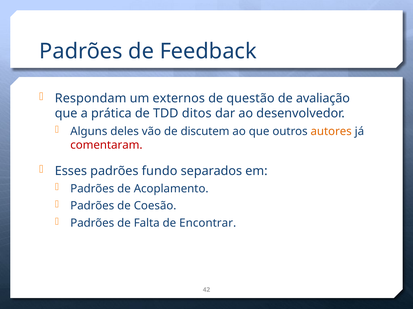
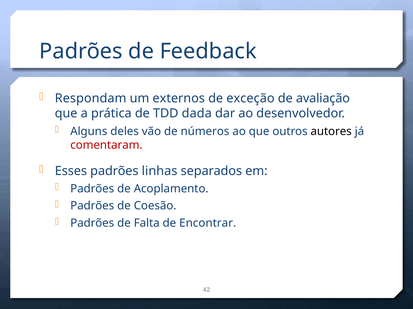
questão: questão -> exceção (250, 99)
ditos: ditos -> dada (197, 114)
discutem: discutem -> números (205, 132)
autores colour: orange -> black (331, 132)
fundo: fundo -> linhas (160, 171)
